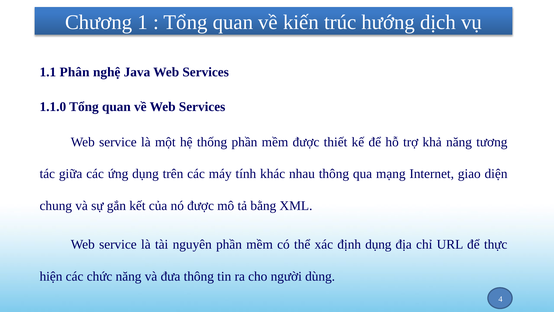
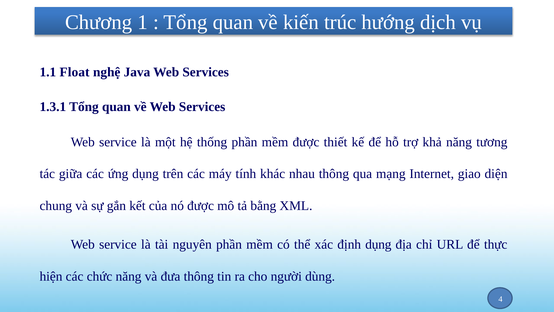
Phân: Phân -> Float (75, 72)
1.1.0: 1.1.0 -> 1.3.1 (53, 107)
